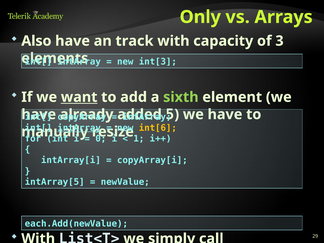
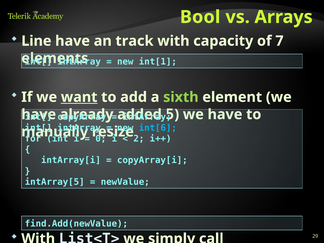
Only: Only -> Bool (200, 17)
Also: Also -> Line (36, 41)
3: 3 -> 7 (279, 41)
int[3: int[3 -> int[1 (158, 62)
intArray underline: present -> none (79, 128)
int[6 colour: yellow -> light blue (158, 128)
1: 1 -> 2 (139, 139)
each.Add(newValue: each.Add(newValue -> find.Add(newValue (76, 224)
